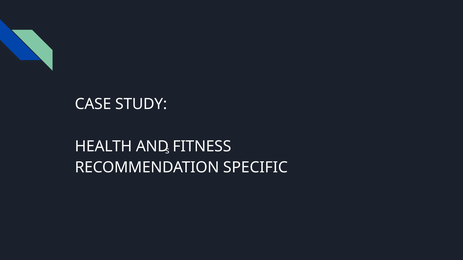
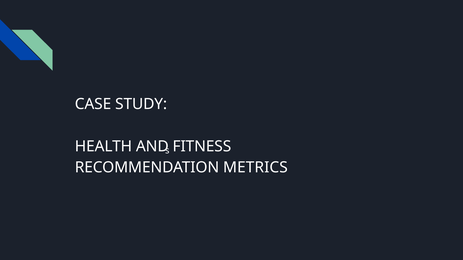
SPECIFIC: SPECIFIC -> METRICS (255, 168)
